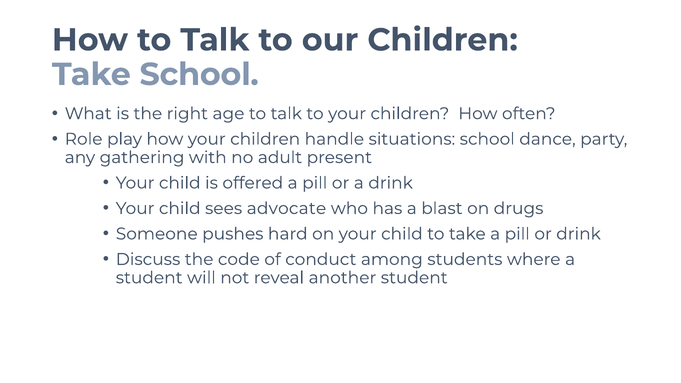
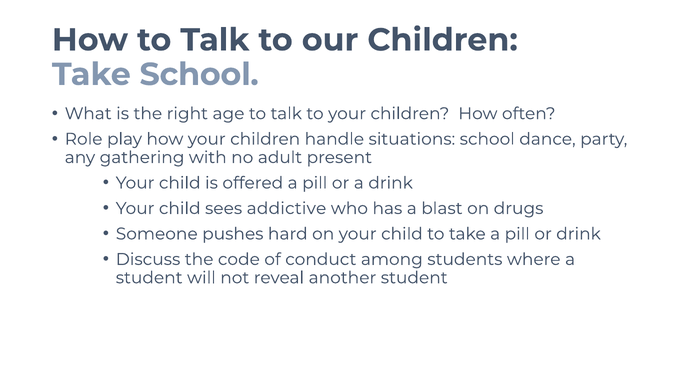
advocate: advocate -> addictive (286, 208)
